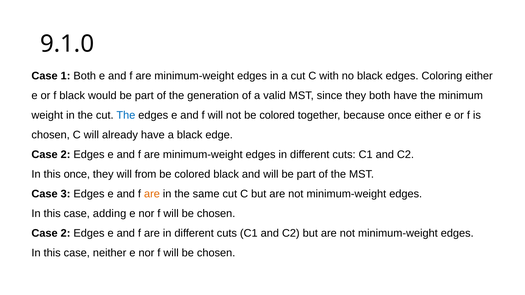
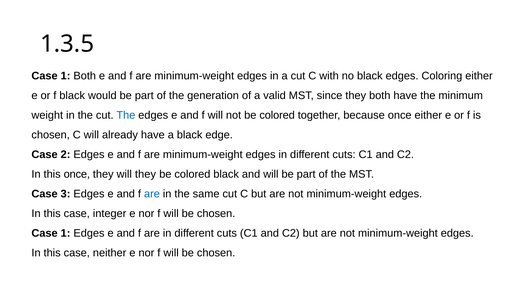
9.1.0: 9.1.0 -> 1.3.5 (67, 44)
will from: from -> they (145, 174)
are colour: orange -> blue (152, 194)
adding: adding -> integer (110, 214)
2: 2 -> 1 (66, 234)
